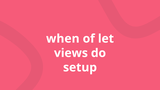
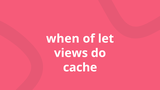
setup: setup -> cache (80, 67)
